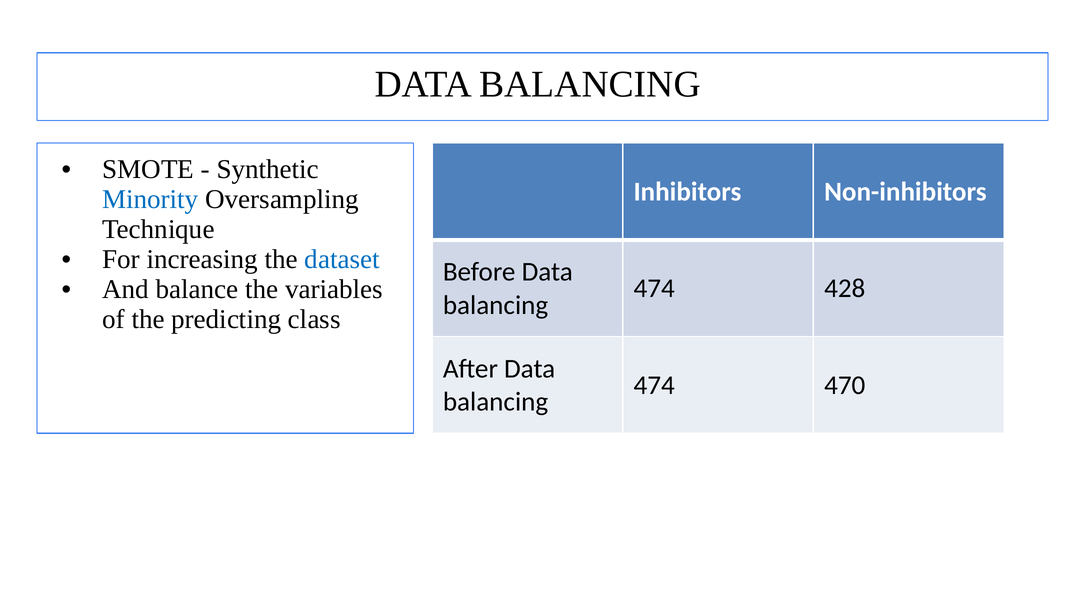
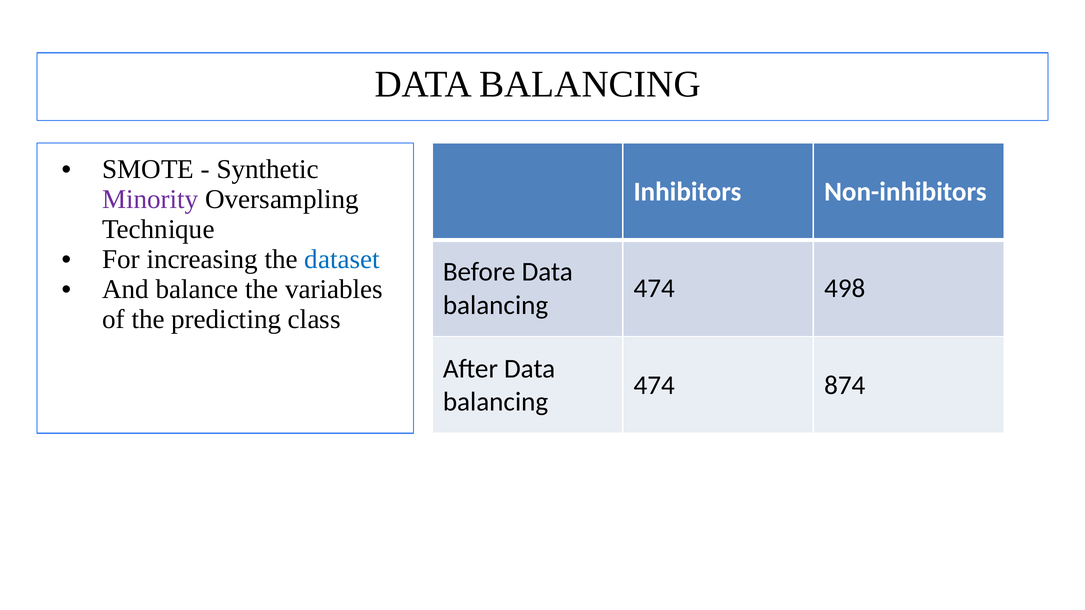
Minority colour: blue -> purple (150, 199)
428: 428 -> 498 (845, 289)
470: 470 -> 874 (845, 385)
